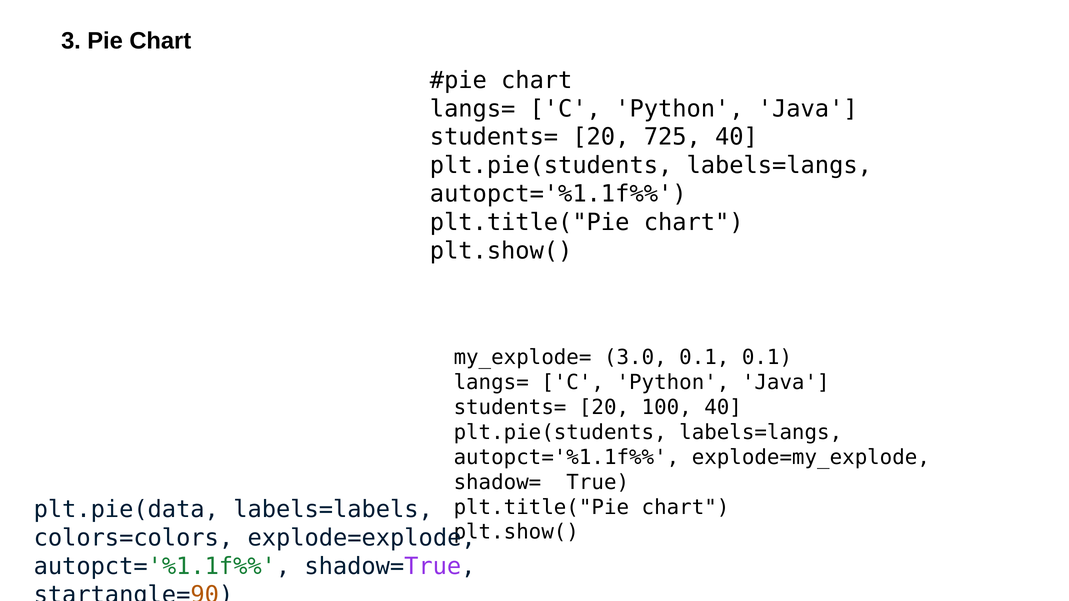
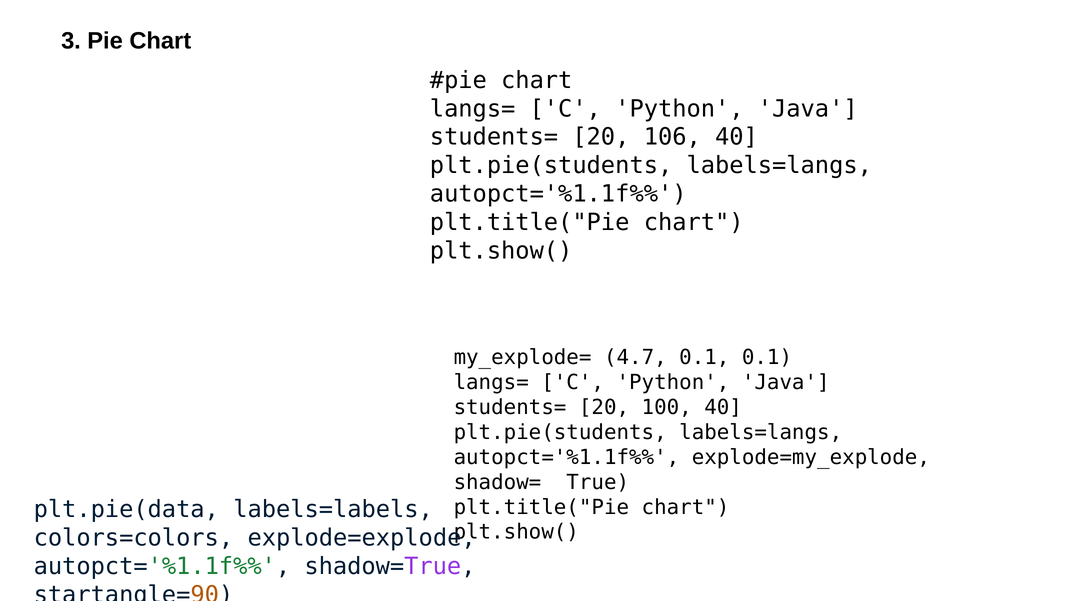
725: 725 -> 106 (672, 137)
3.0: 3.0 -> 4.7 (635, 358)
